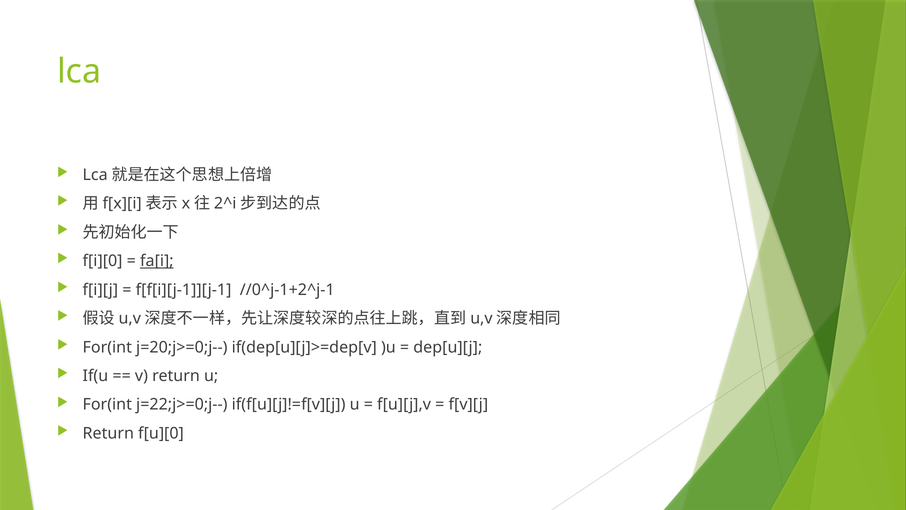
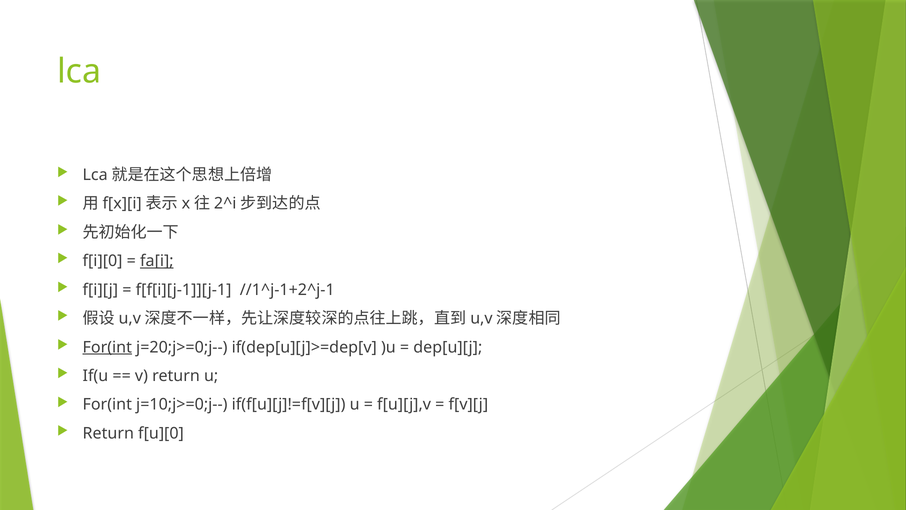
//0^j-1+2^j-1: //0^j-1+2^j-1 -> //1^j-1+2^j-1 (287, 290)
For(int underline: none -> present (107, 347)
j=22;j>=0;j--: j=22;j>=0;j-- -> j=10;j>=0;j-- (182, 404)
